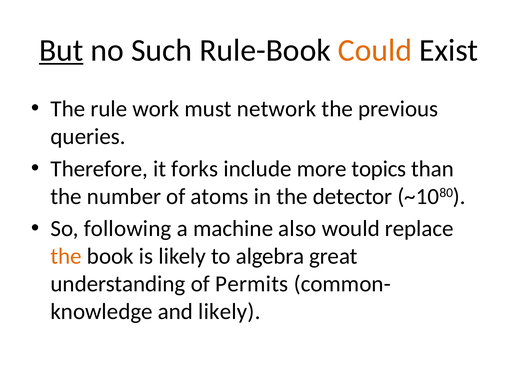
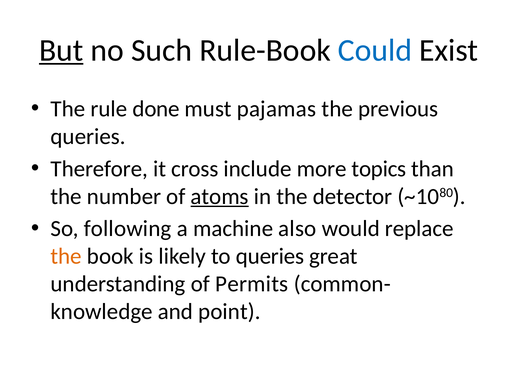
Could colour: orange -> blue (375, 50)
work: work -> done (156, 109)
network: network -> pajamas (276, 109)
forks: forks -> cross (195, 169)
atoms underline: none -> present (220, 196)
to algebra: algebra -> queries (270, 256)
and likely: likely -> point (229, 311)
